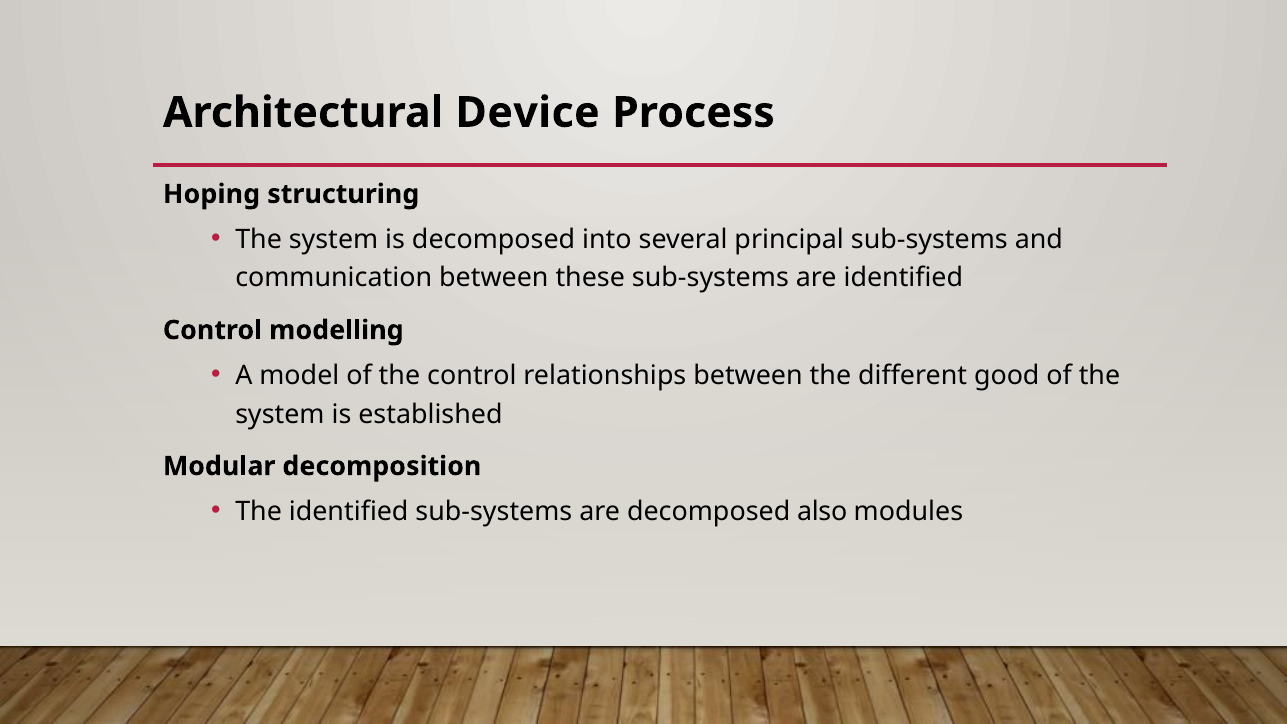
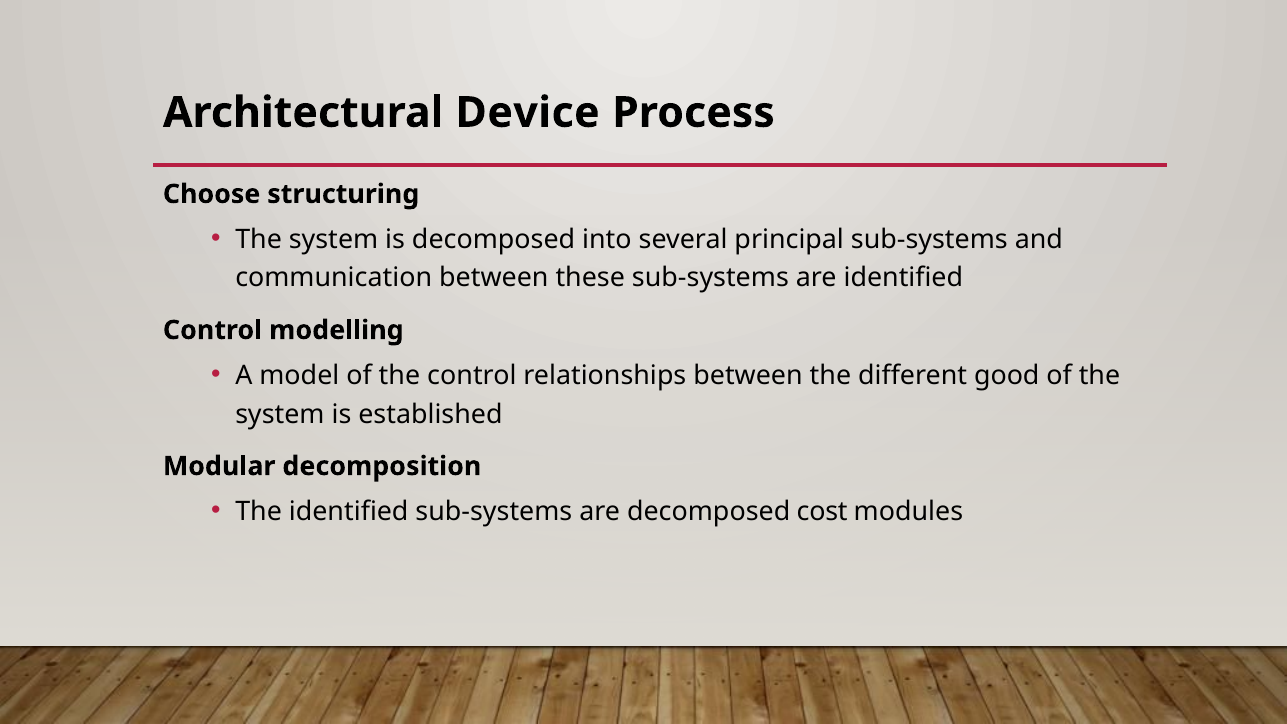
Hoping: Hoping -> Choose (212, 194)
also: also -> cost (822, 512)
